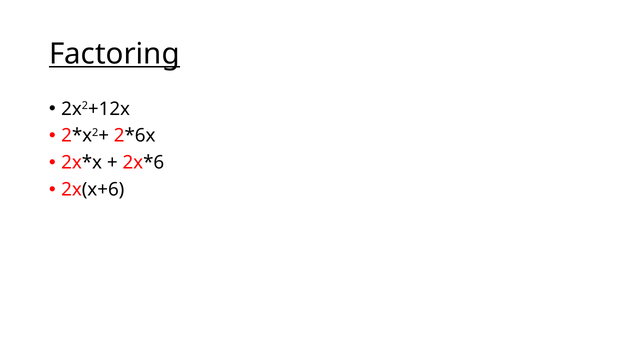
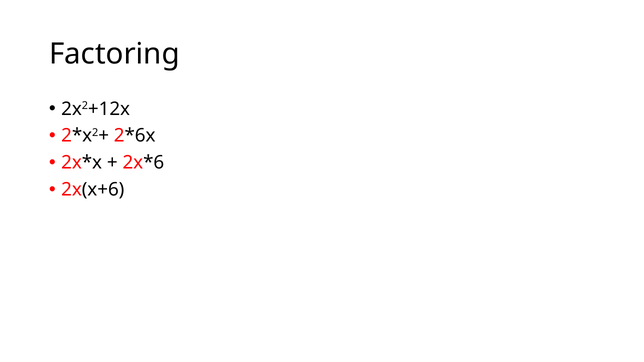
Factoring underline: present -> none (114, 54)
